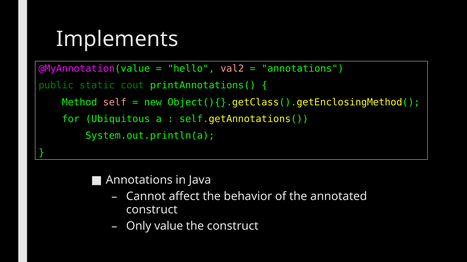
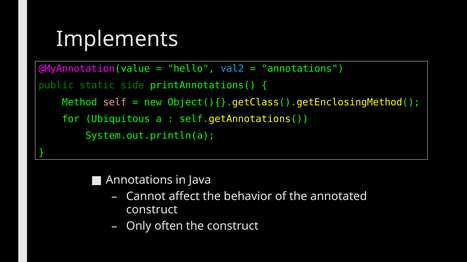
val2 colour: pink -> light blue (232, 69)
cout: cout -> side (132, 86)
value: value -> often (169, 227)
